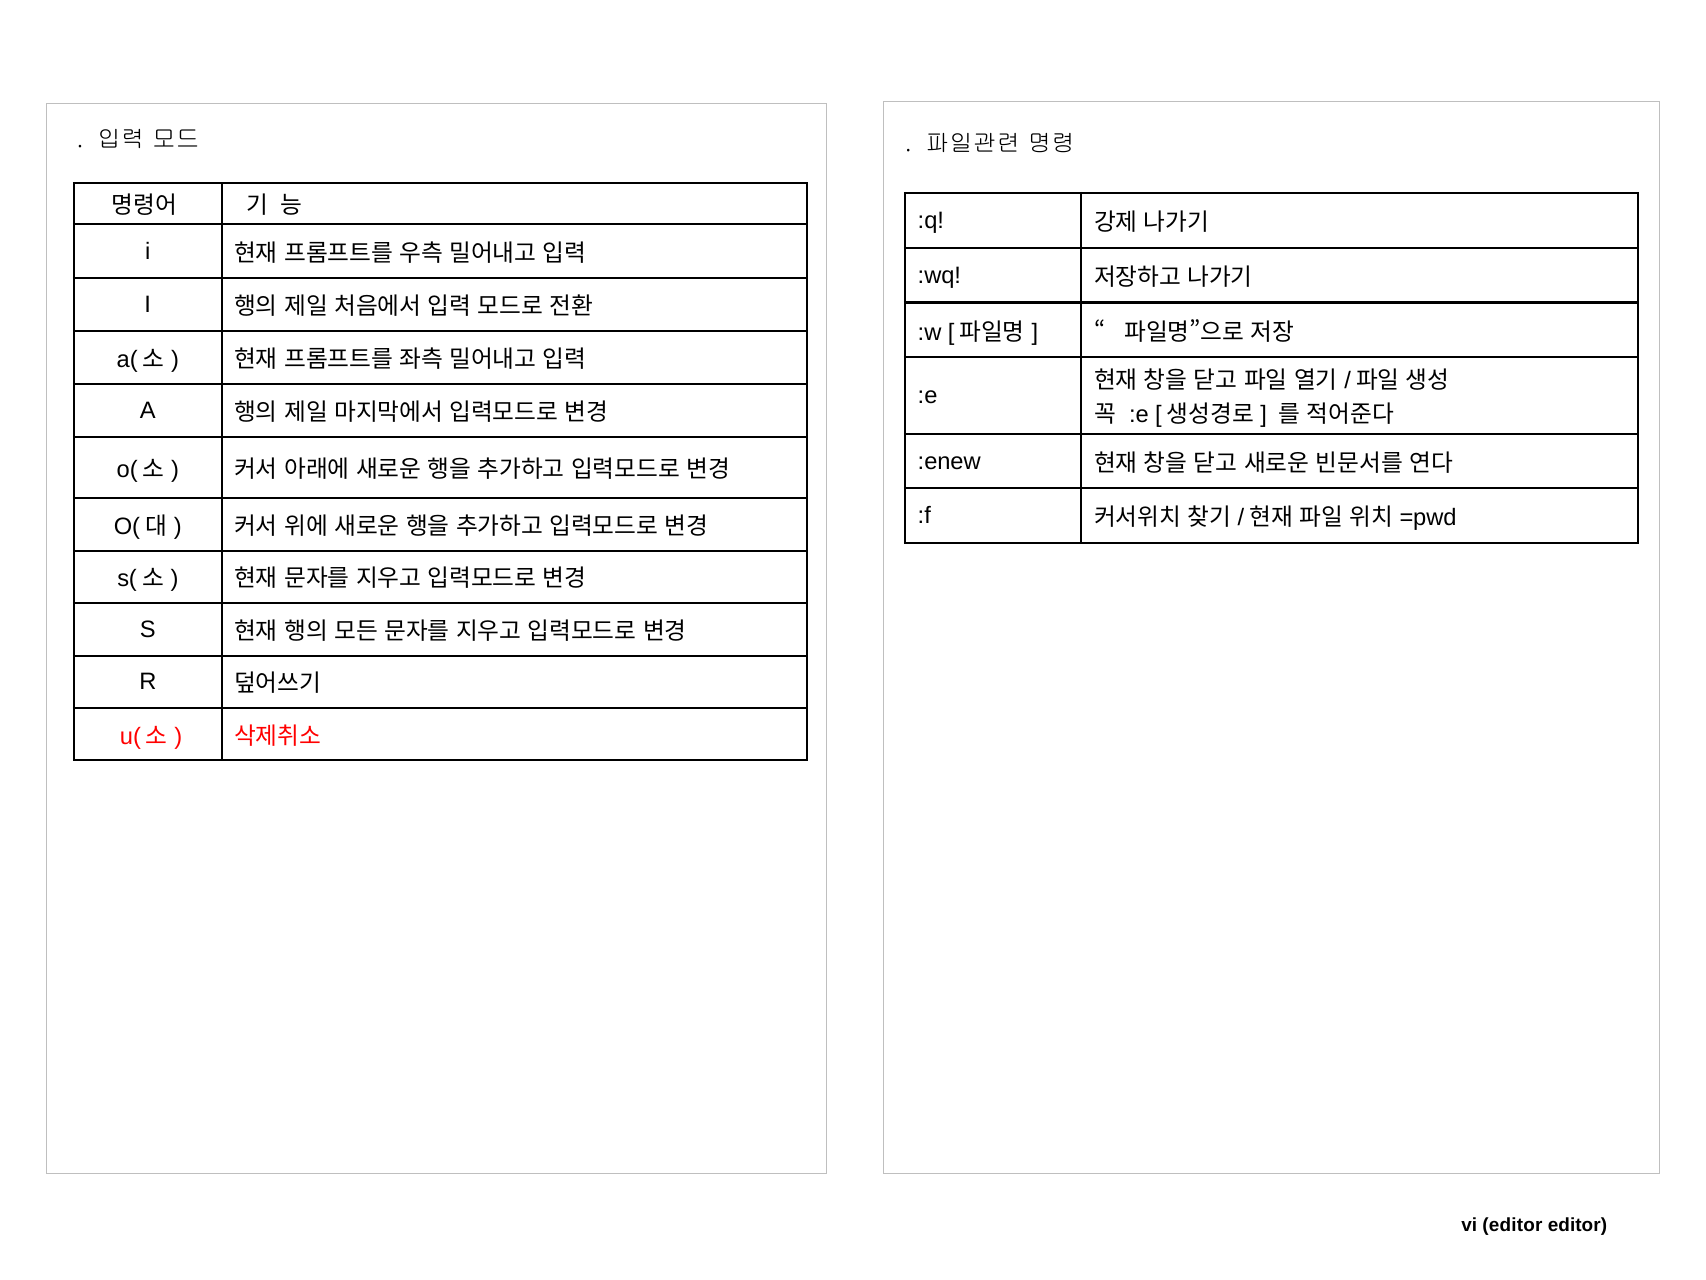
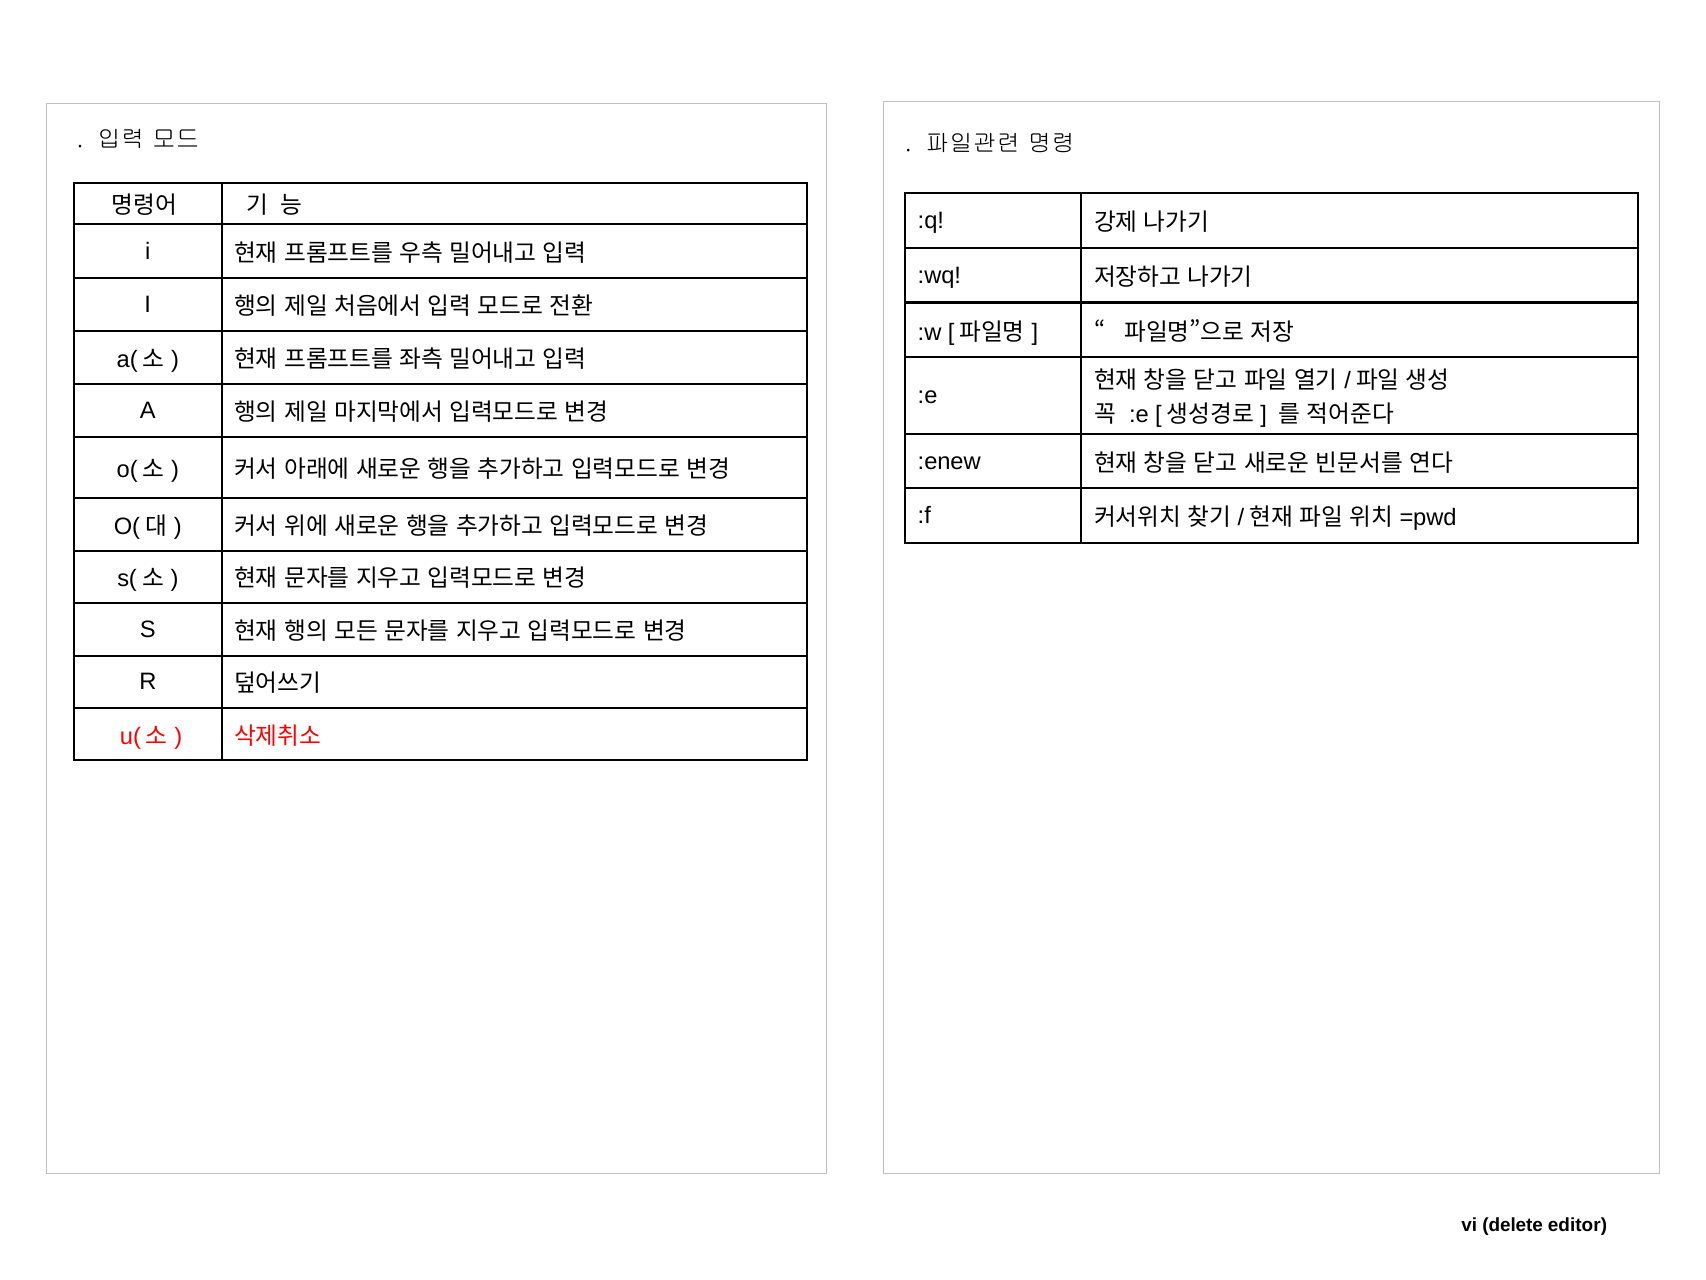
vi editor: editor -> delete (1513, 1225)
